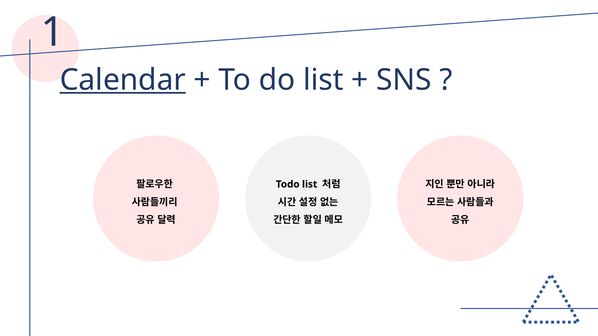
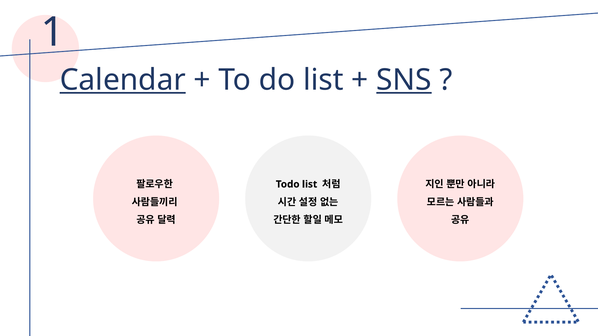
SNS underline: none -> present (404, 80)
